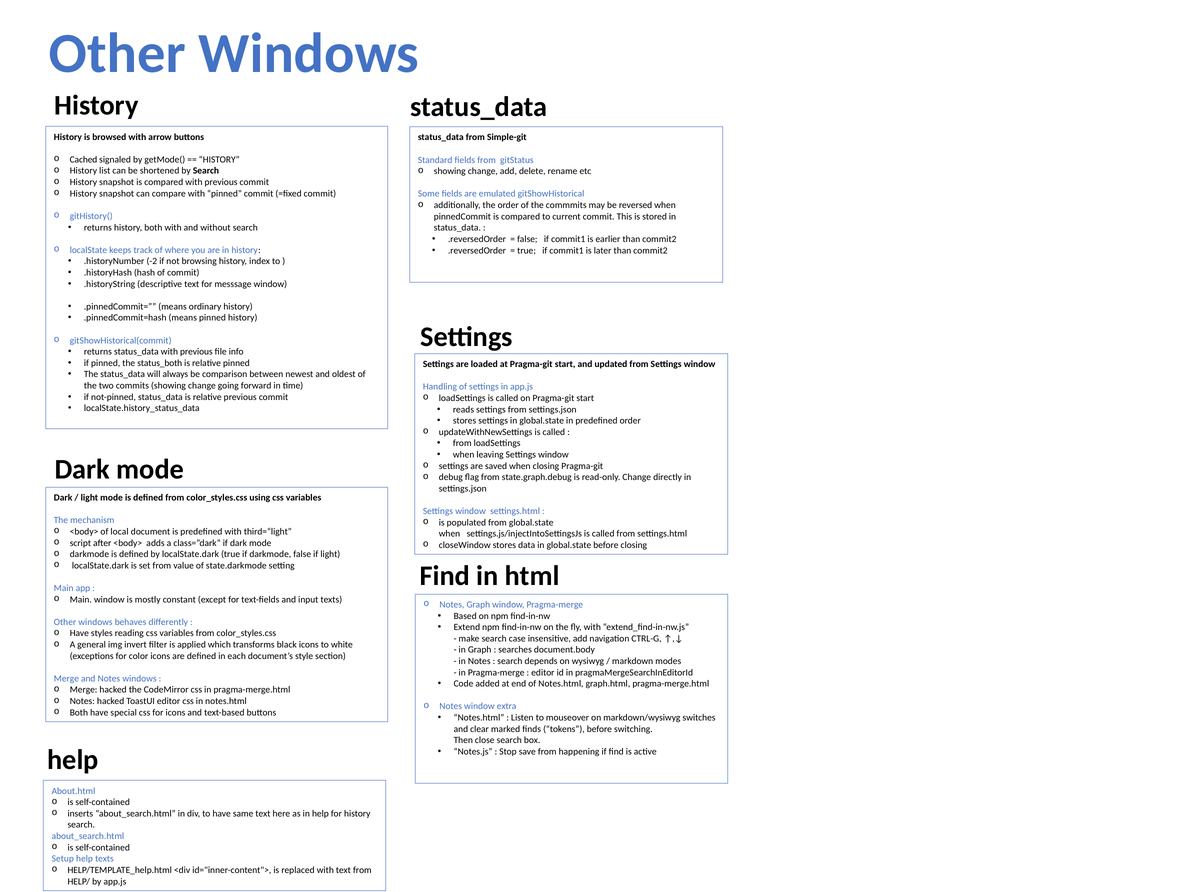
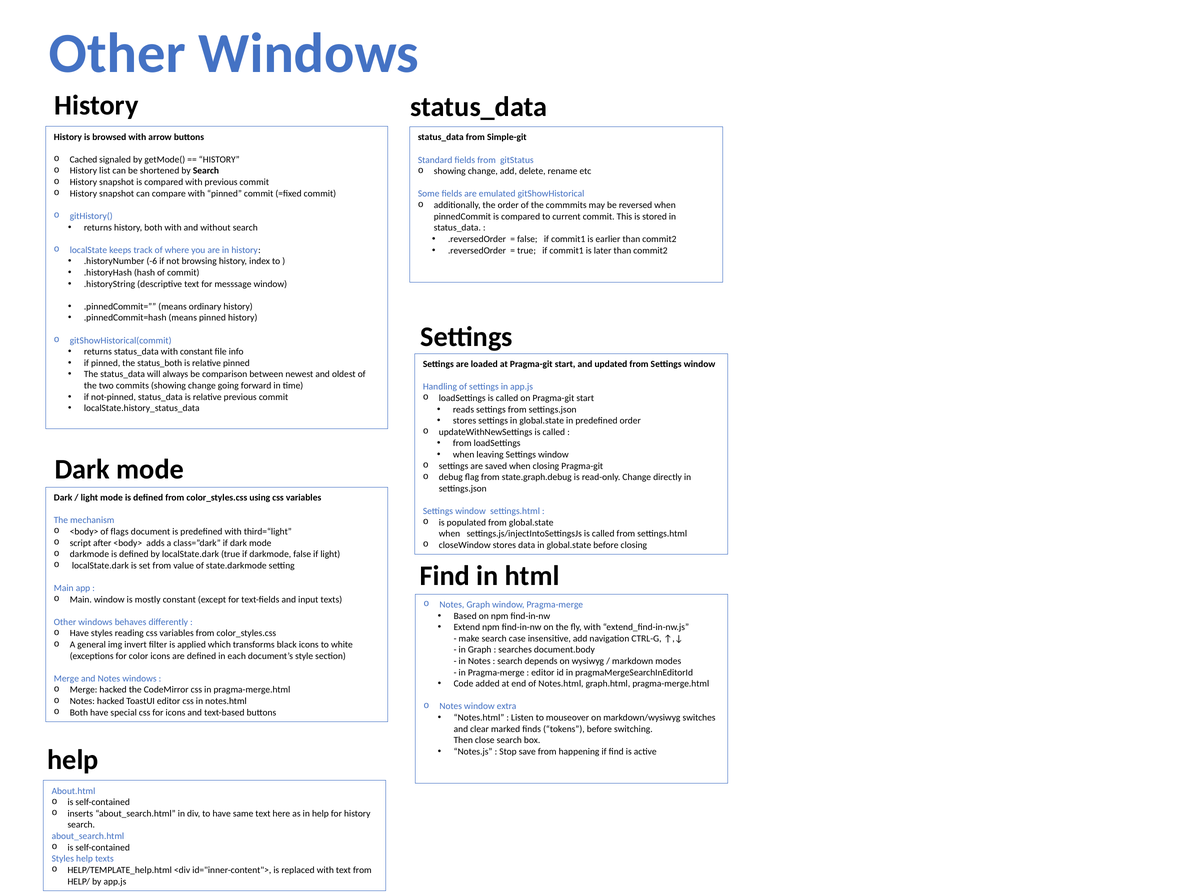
-2: -2 -> -6 (152, 261)
status_data with previous: previous -> constant (196, 352)
local: local -> flags (120, 531)
Setup: Setup -> Styles (63, 859)
